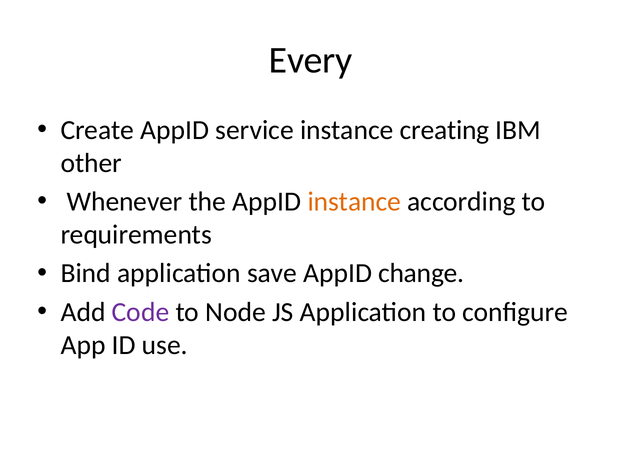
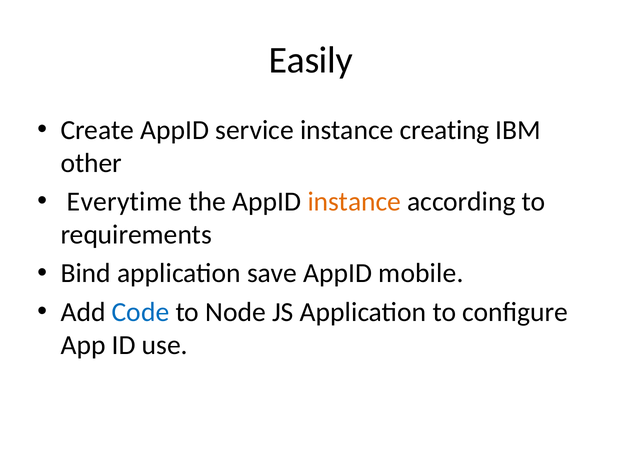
Every: Every -> Easily (311, 60)
Whenever: Whenever -> Everytime (124, 202)
change: change -> mobile (421, 274)
Code colour: purple -> blue (141, 312)
